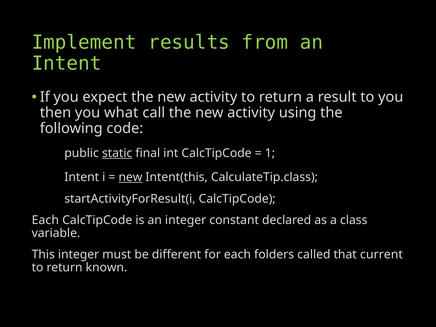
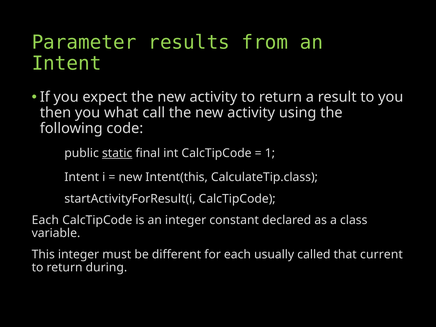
Implement: Implement -> Parameter (84, 43)
new underline: present -> none (130, 177)
folders: folders -> usually (274, 254)
known: known -> during (106, 267)
